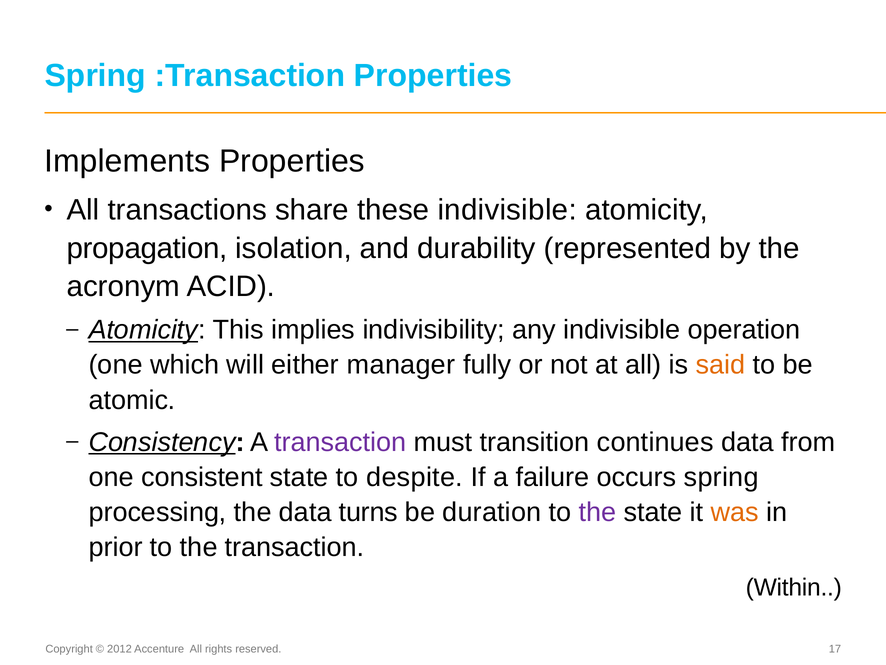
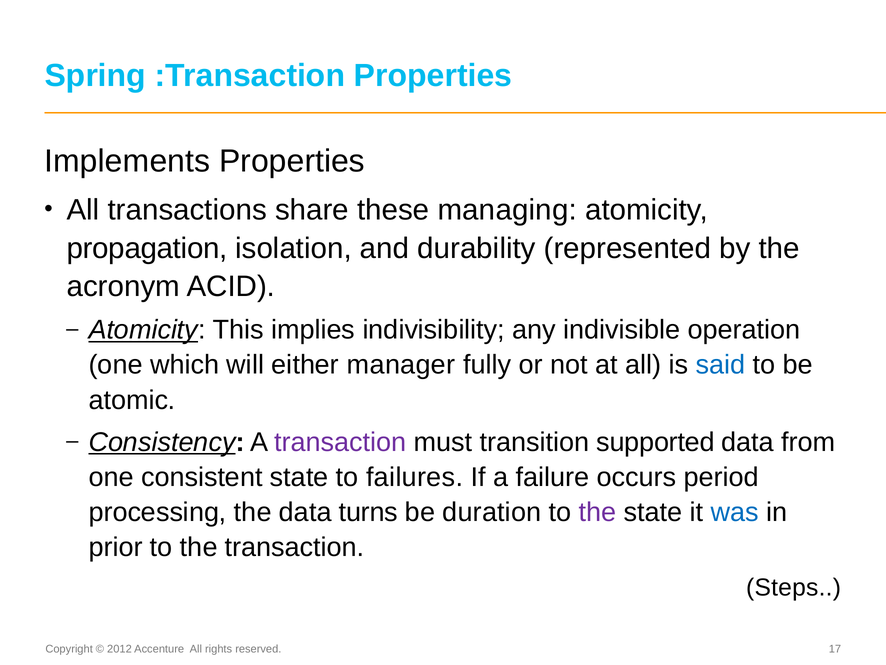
these indivisible: indivisible -> managing (507, 210)
said colour: orange -> blue (720, 365)
continues: continues -> supported (655, 442)
despite: despite -> failures (415, 477)
occurs spring: spring -> period (721, 477)
was colour: orange -> blue (735, 512)
Within: Within -> Steps (794, 587)
